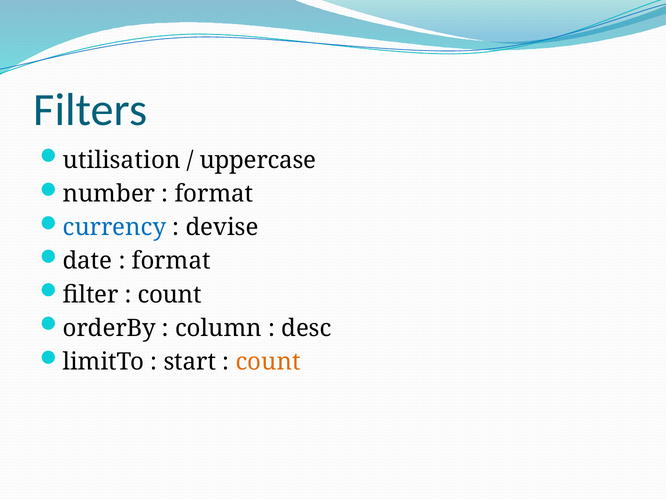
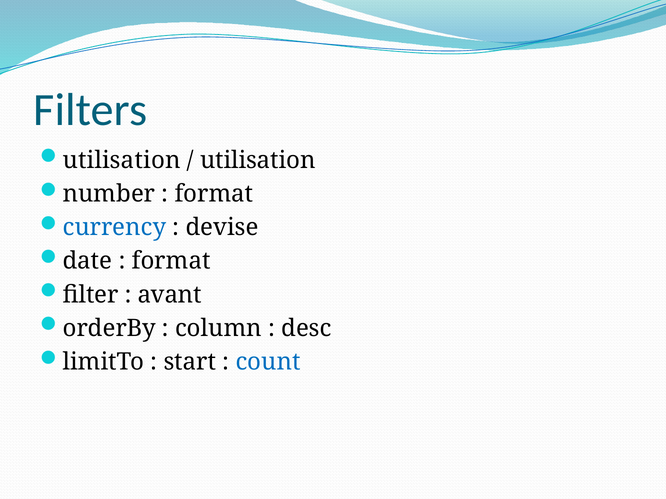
uppercase: uppercase -> utilisation (258, 160)
count: count -> avant (170, 295)
count colour: orange -> blue (268, 362)
